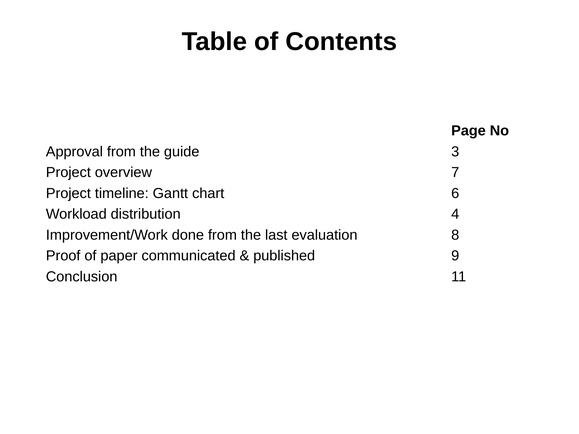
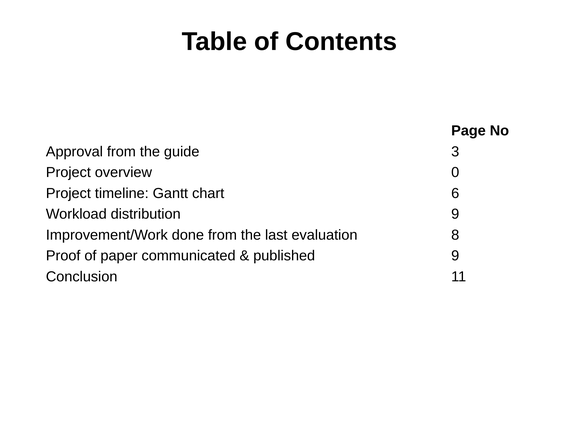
7: 7 -> 0 (455, 173)
distribution 4: 4 -> 9 (455, 214)
